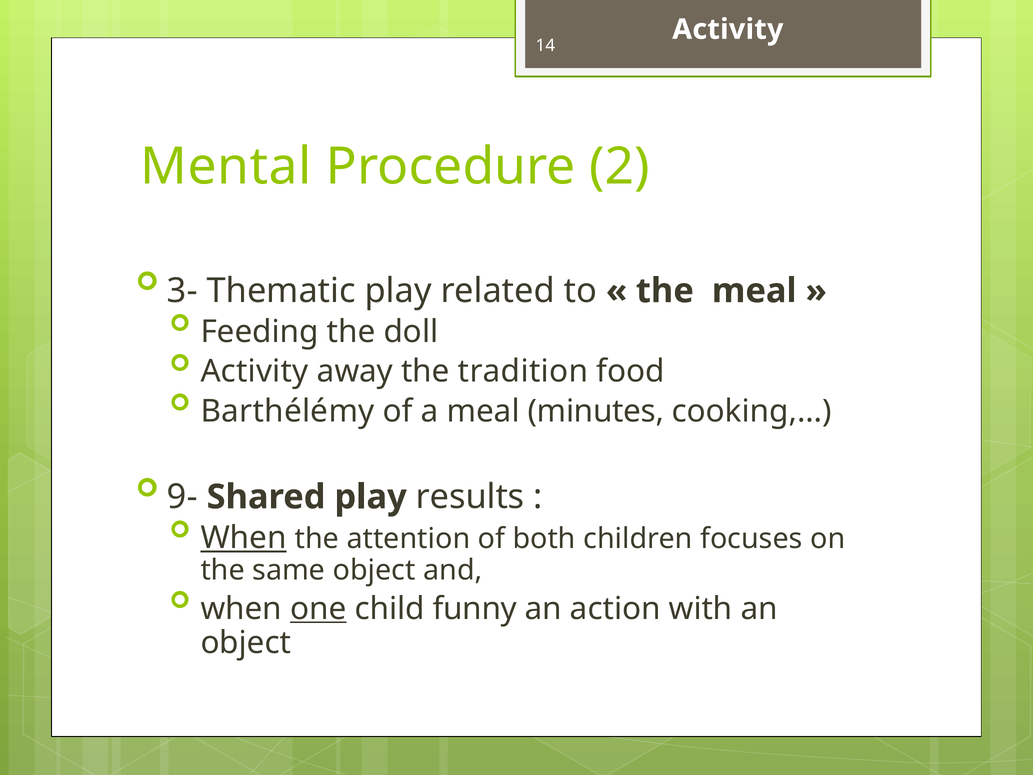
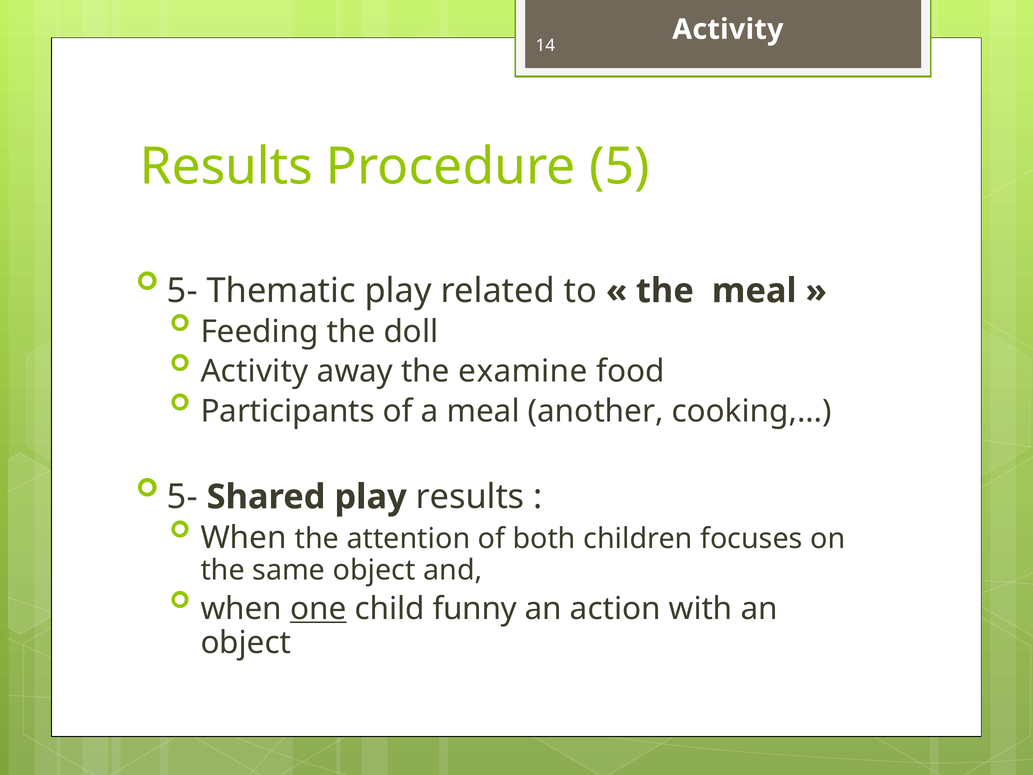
Mental: Mental -> Results (226, 167)
2: 2 -> 5 (619, 167)
3-: 3- -> 5- (182, 291)
tradition: tradition -> examine (523, 371)
Barthélémy: Barthélémy -> Participants (288, 411)
minutes: minutes -> another (596, 411)
9-: 9- -> 5- (182, 497)
When underline: present -> none (244, 538)
